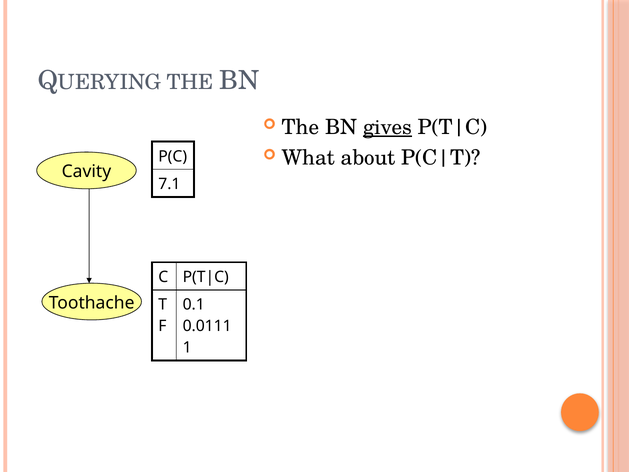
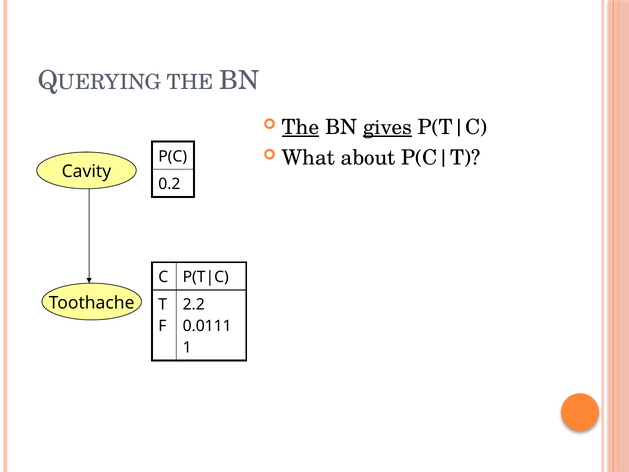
The underline: none -> present (301, 127)
7.1: 7.1 -> 0.2 (169, 184)
0.1: 0.1 -> 2.2 (194, 305)
